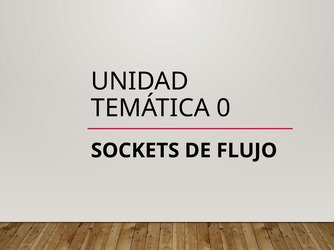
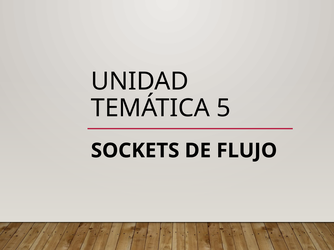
0: 0 -> 5 (224, 108)
